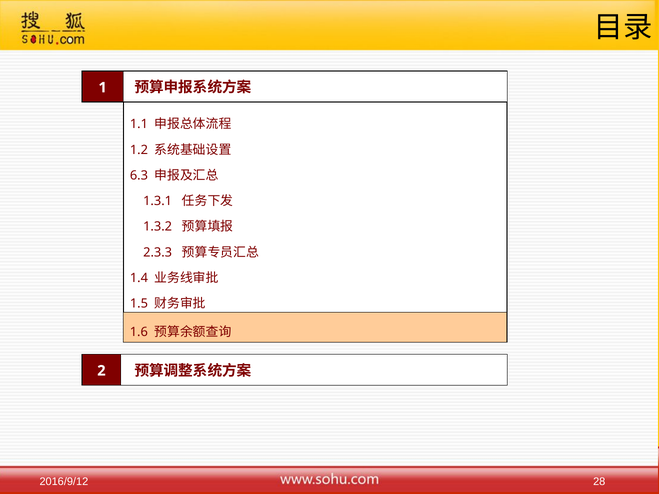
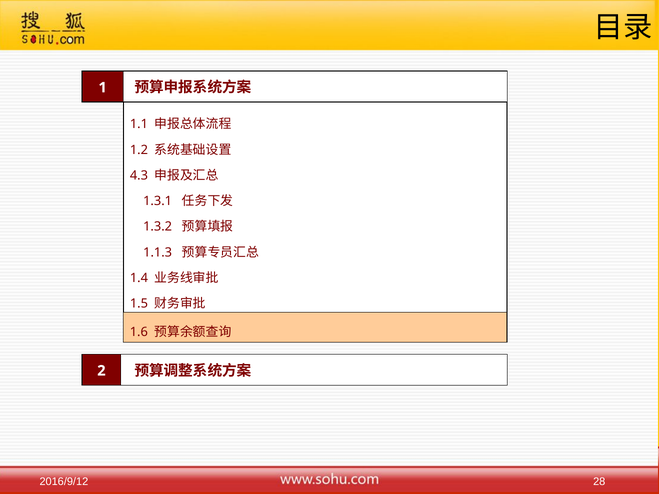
6.3: 6.3 -> 4.3 (139, 176)
2.3.3: 2.3.3 -> 1.1.3 (158, 252)
